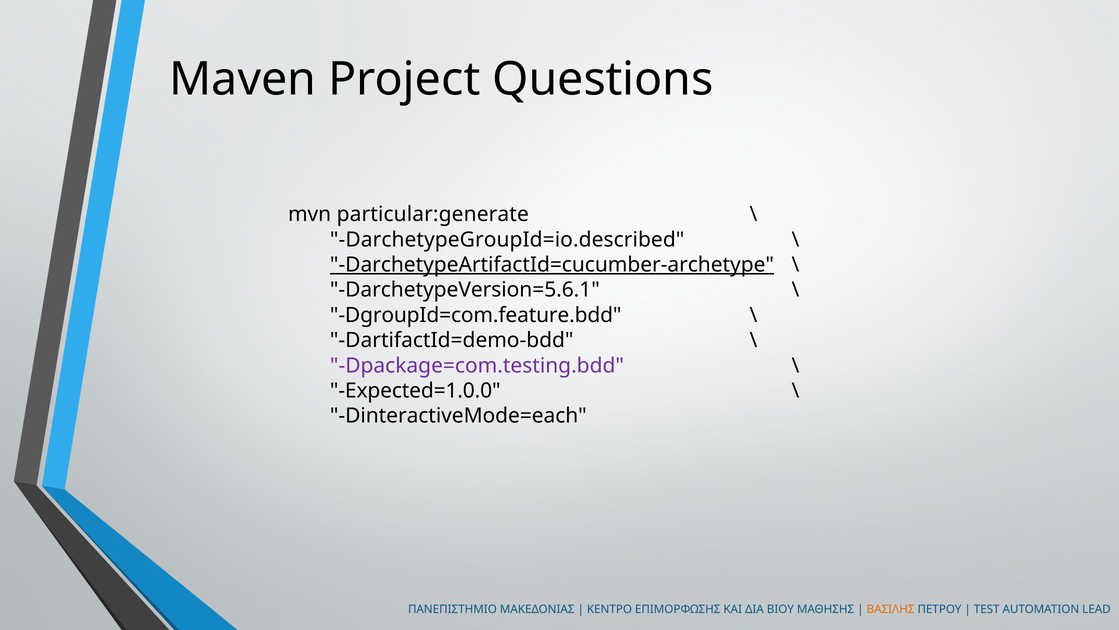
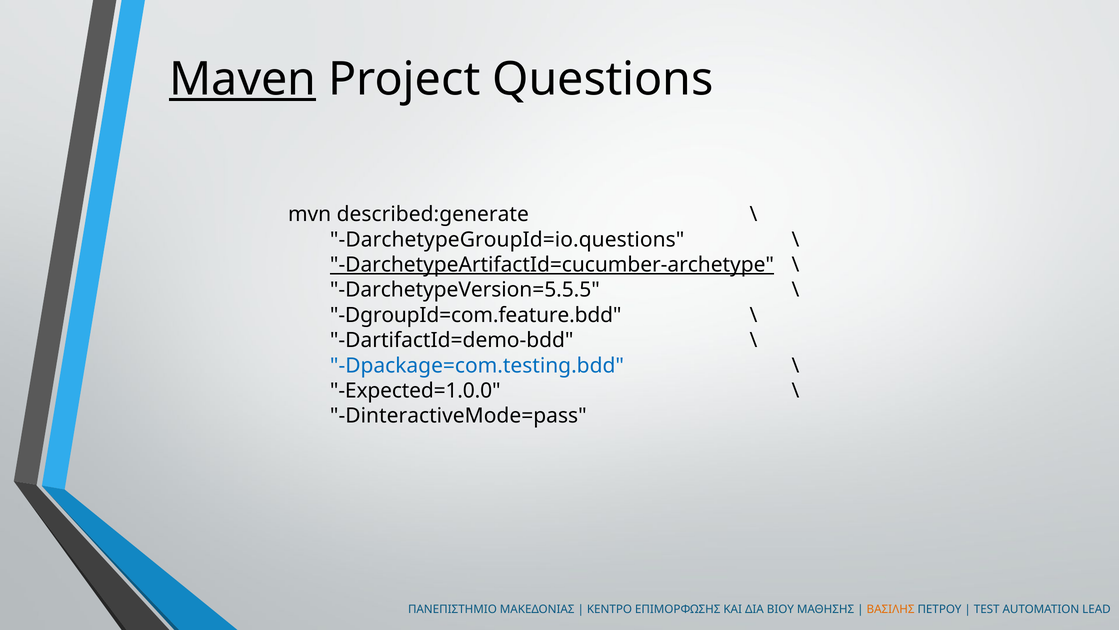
Maven underline: none -> present (243, 79)
particular:generate: particular:generate -> described:generate (433, 214)
DarchetypeGroupId=io.described: DarchetypeGroupId=io.described -> DarchetypeGroupId=io.questions (507, 239)
DarchetypeVersion=5.6.1: DarchetypeVersion=5.6.1 -> DarchetypeVersion=5.5.5 (465, 290)
Dpackage=com.testing.bdd colour: purple -> blue (477, 365)
DinteractiveMode=each: DinteractiveMode=each -> DinteractiveMode=pass (458, 416)
